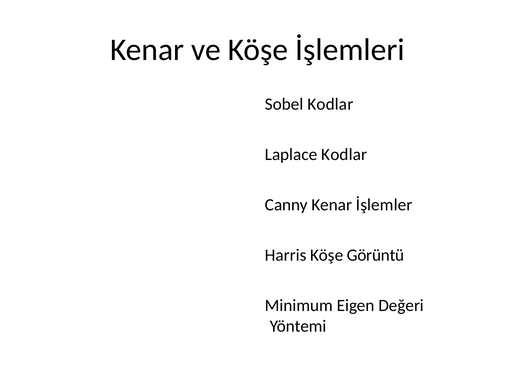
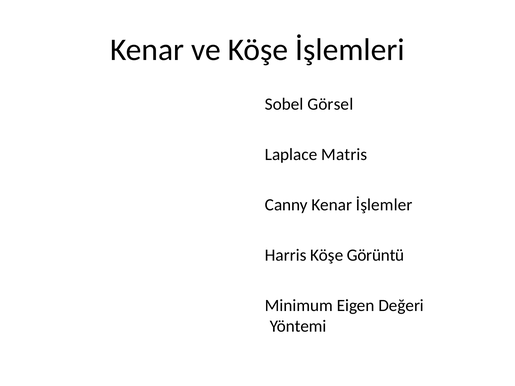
Sobel Kodlar: Kodlar -> Görsel (330, 104)
Laplace Kodlar: Kodlar -> Matris (344, 155)
